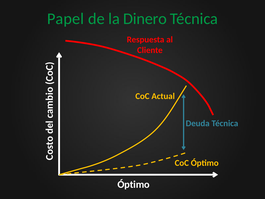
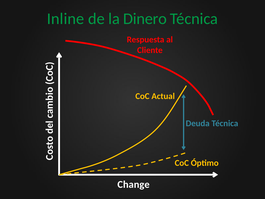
Papel: Papel -> Inline (66, 19)
Óptimo: Óptimo -> Change (134, 184)
